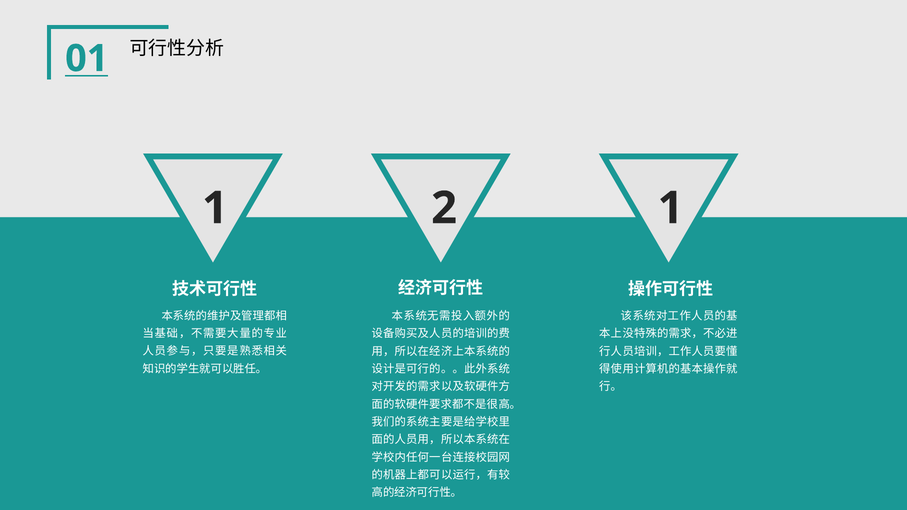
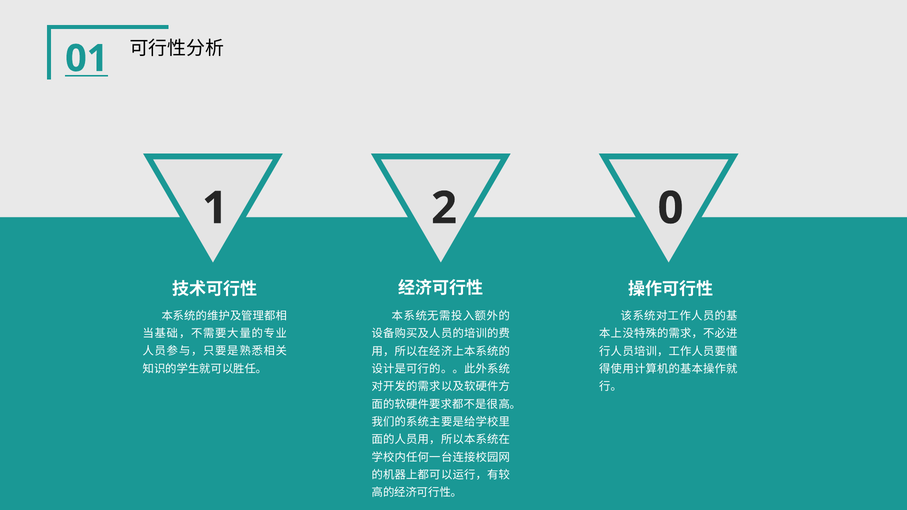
2 1: 1 -> 0 (671, 208)
